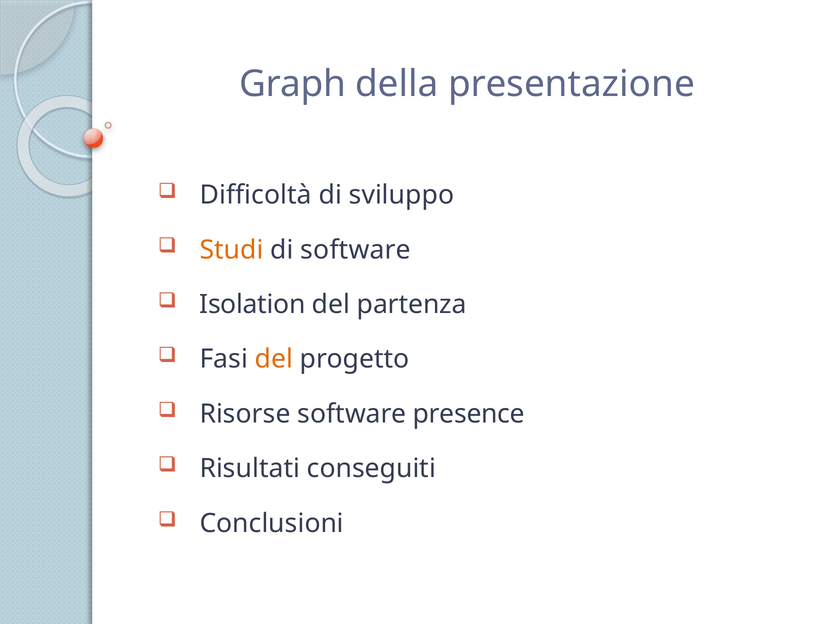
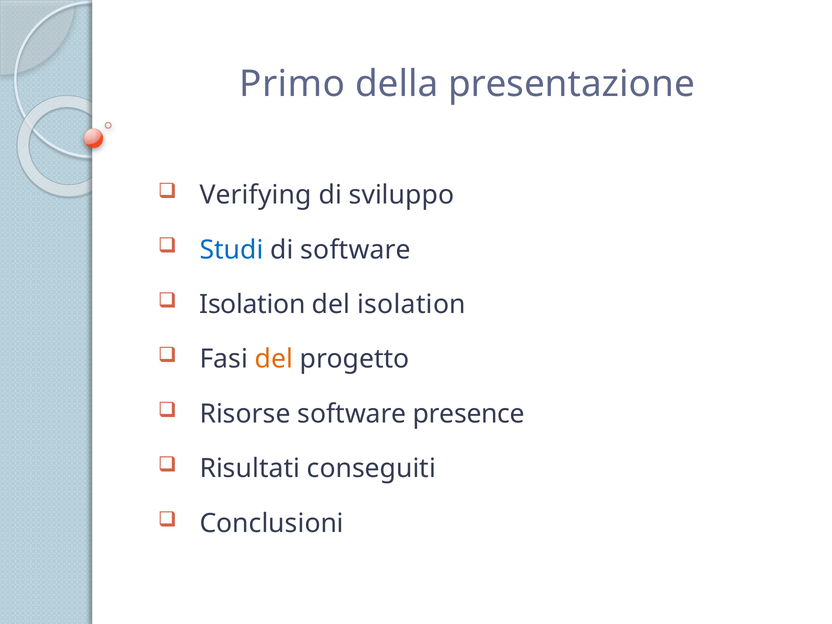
Graph: Graph -> Primo (292, 84)
Difficoltà: Difficoltà -> Verifying (256, 195)
Studi colour: orange -> blue (232, 250)
del partenza: partenza -> isolation (412, 304)
